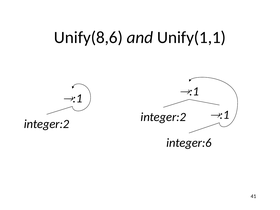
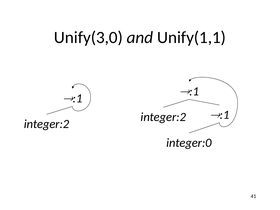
Unify(8,6: Unify(8,6 -> Unify(3,0 (88, 37)
integer:6: integer:6 -> integer:0 (189, 143)
